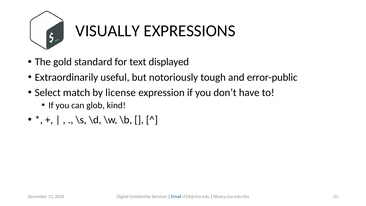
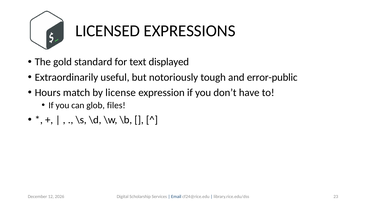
VISUALLY: VISUALLY -> LICENSED (108, 31)
Select: Select -> Hours (48, 93)
kind: kind -> files (116, 105)
